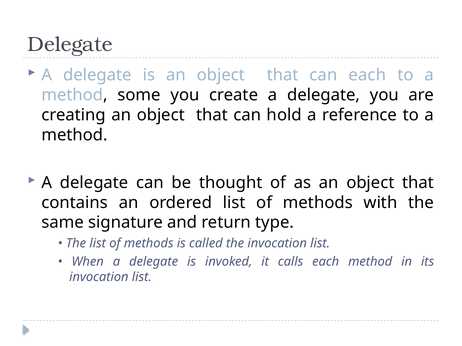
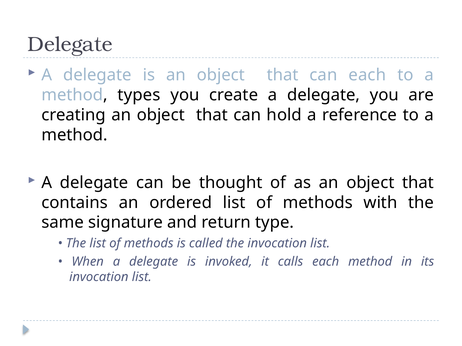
some: some -> types (139, 95)
